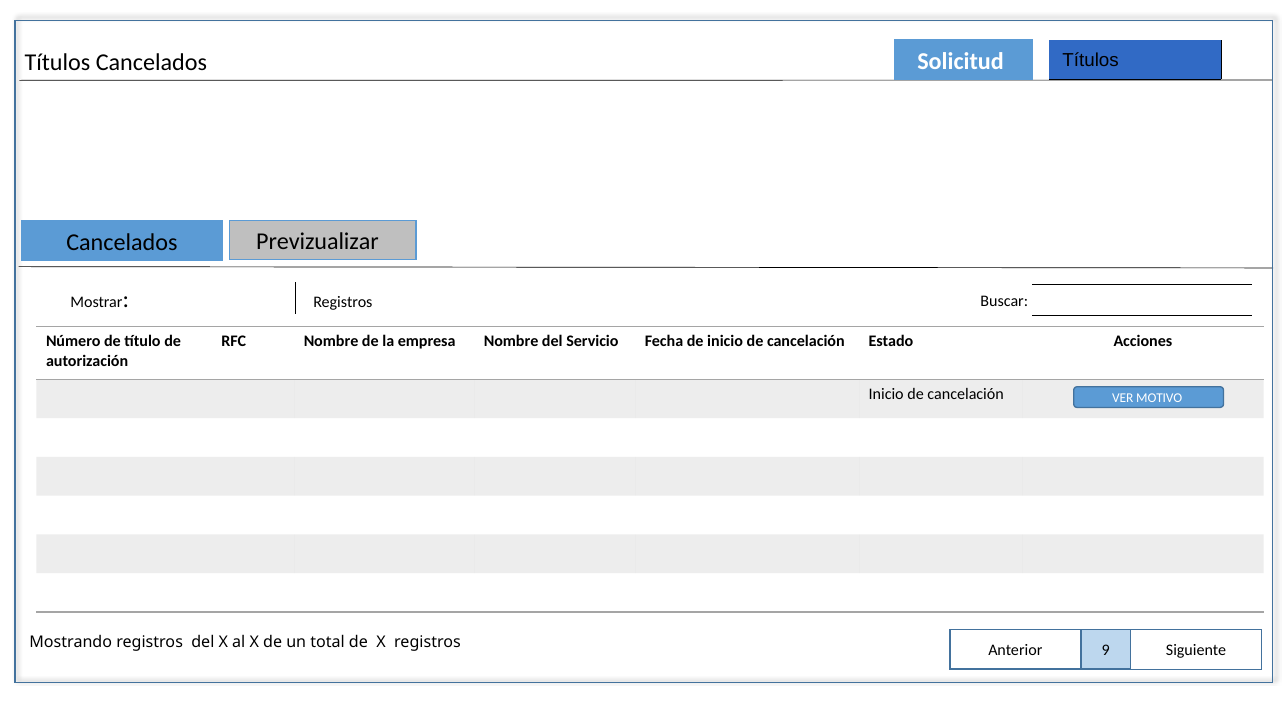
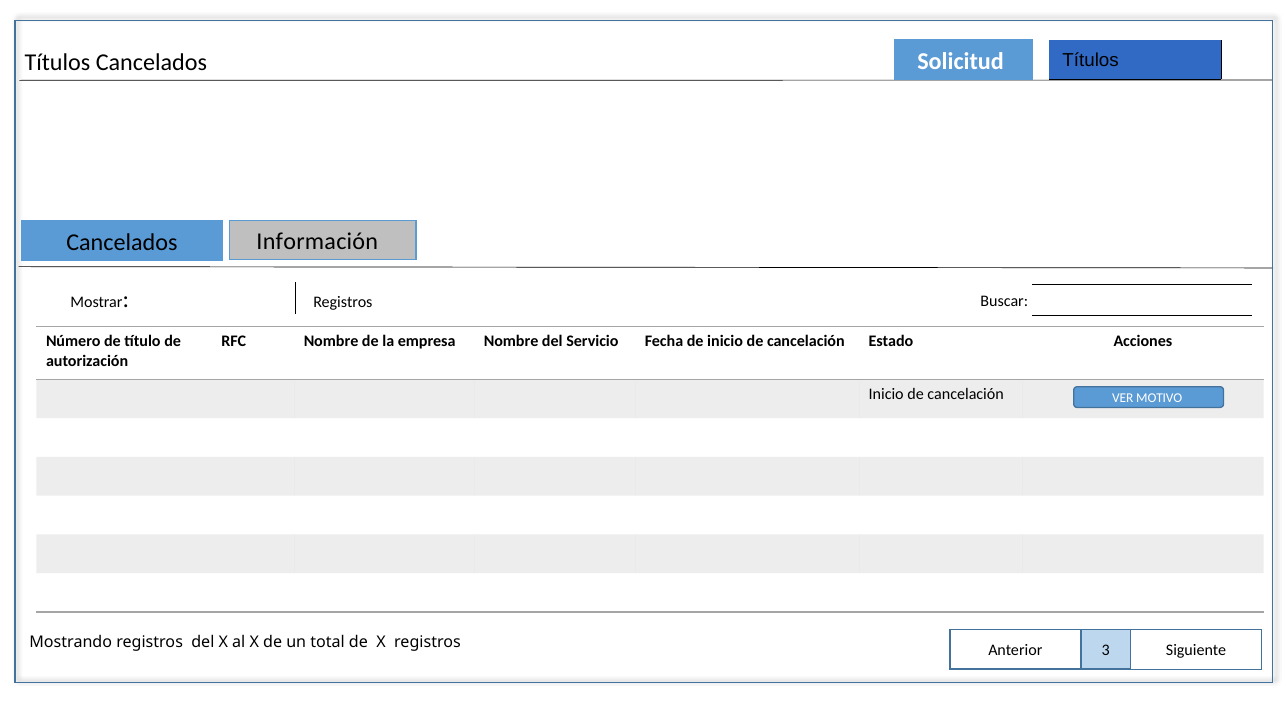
Previzualizar: Previzualizar -> Información (317, 242)
9: 9 -> 3 (1106, 651)
